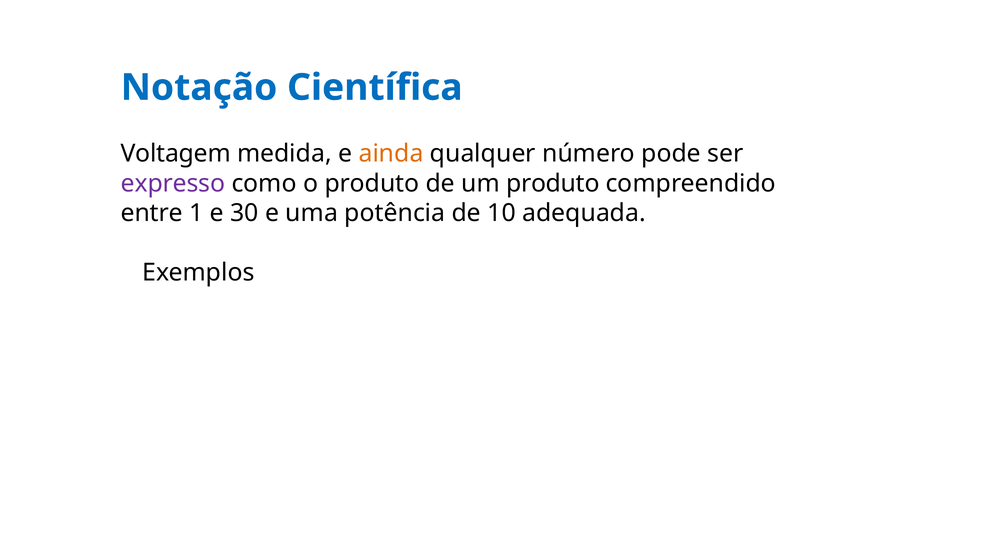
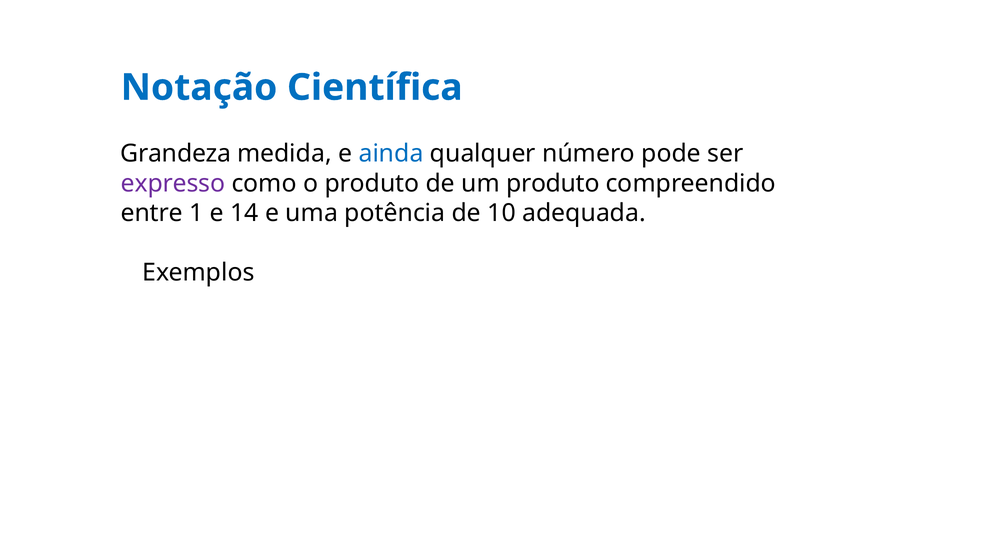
Voltagem: Voltagem -> Grandeza (176, 154)
ainda colour: orange -> blue (391, 154)
30: 30 -> 14 (244, 213)
